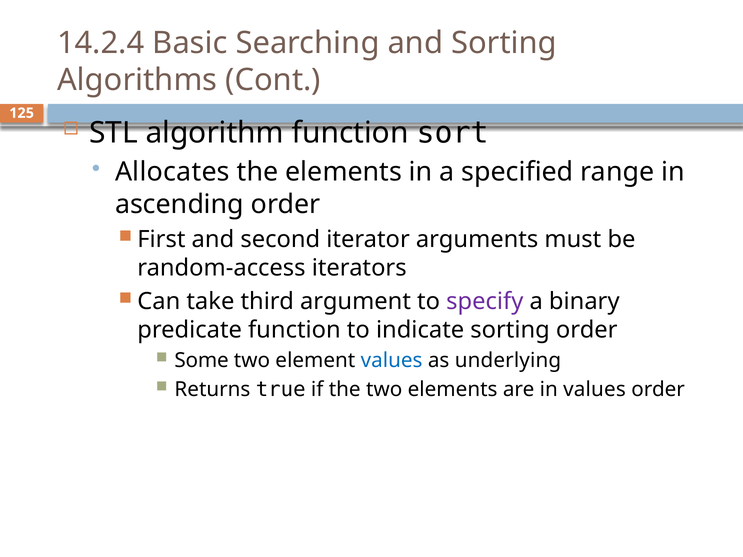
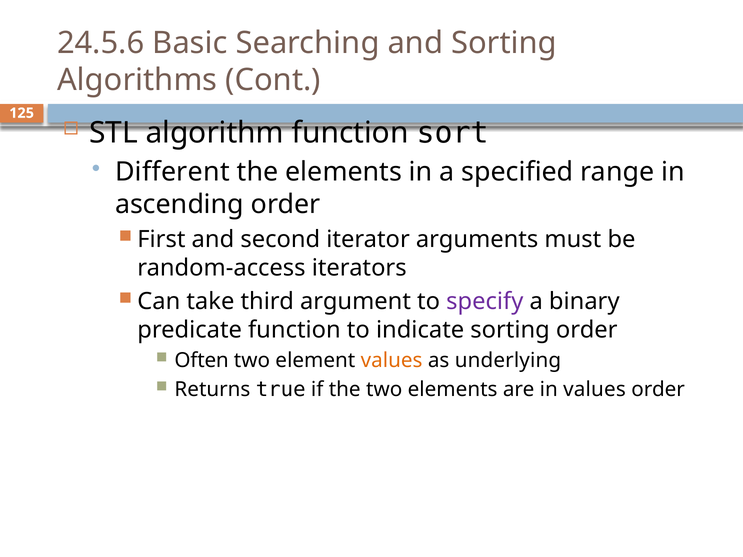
14.2.4: 14.2.4 -> 24.5.6 (101, 43)
Allocates: Allocates -> Different (172, 172)
Some: Some -> Often (202, 361)
values colour: blue -> orange (392, 361)
